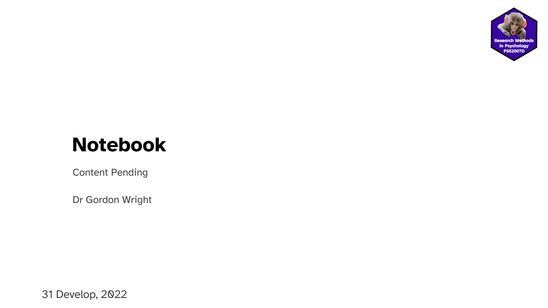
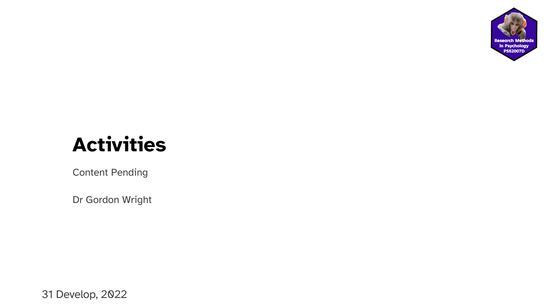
Notebook: Notebook -> Activities (120, 145)
